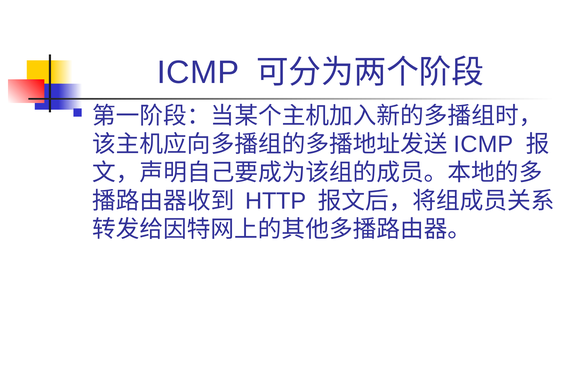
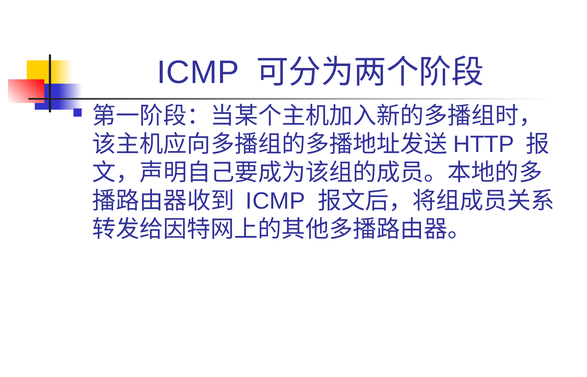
ICMP: ICMP -> HTTP (484, 144)
HTTP: HTTP -> ICMP (275, 201)
